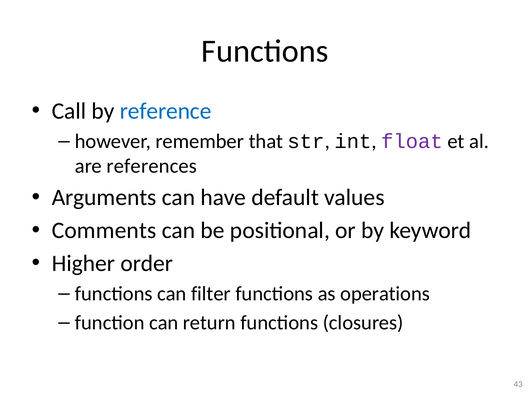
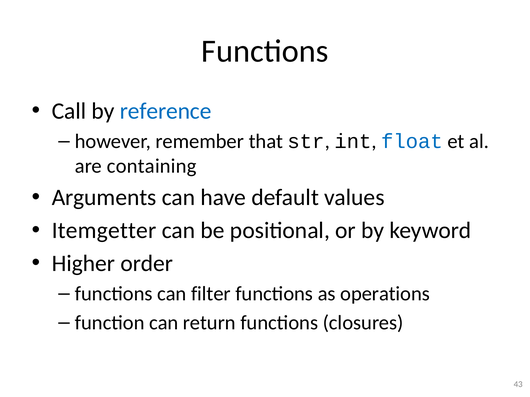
float colour: purple -> blue (412, 142)
references: references -> containing (152, 166)
Comments: Comments -> Itemgetter (104, 231)
